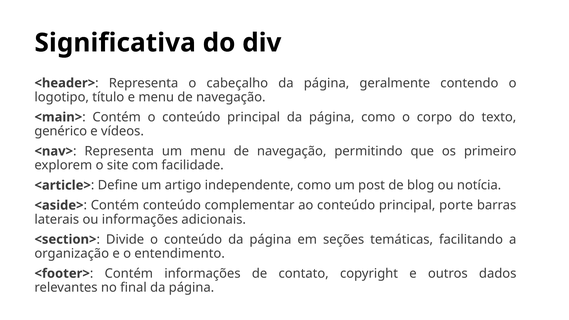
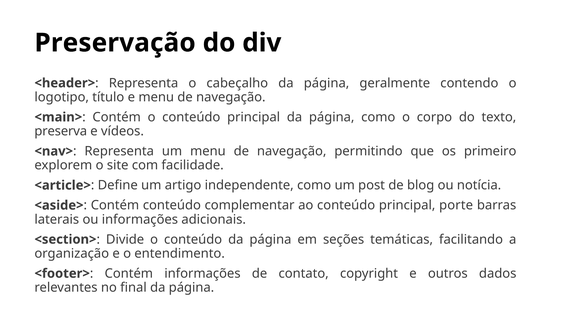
Significativa: Significativa -> Preservação (115, 43)
genérico: genérico -> preserva (61, 131)
